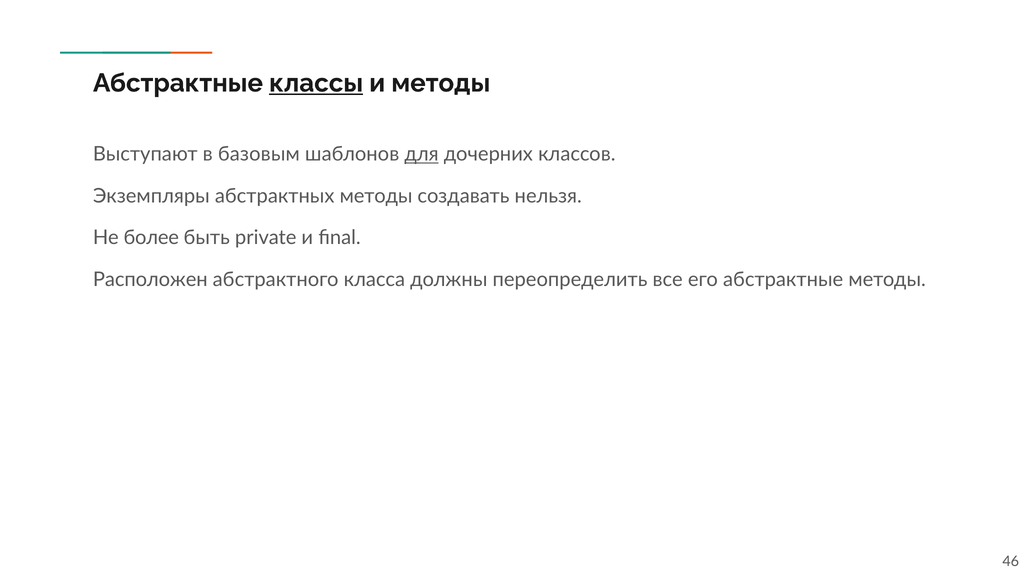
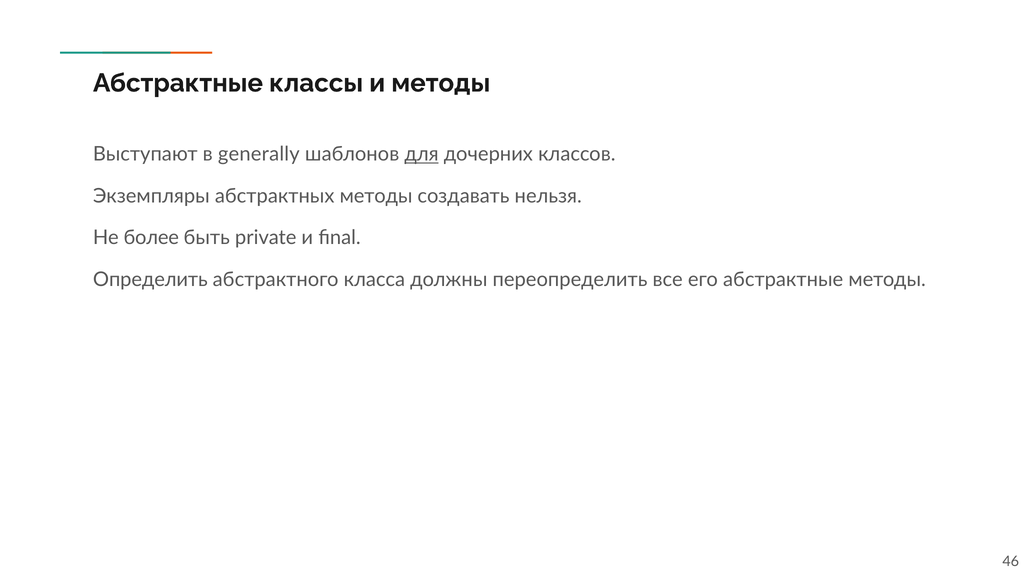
классы underline: present -> none (316, 83)
базовым: базовым -> generally (259, 154)
Расположен: Расположен -> Определить (150, 279)
